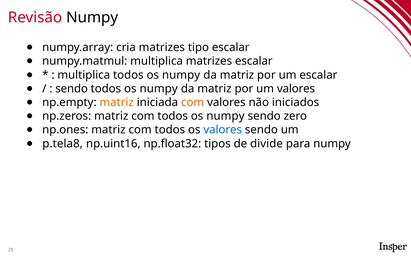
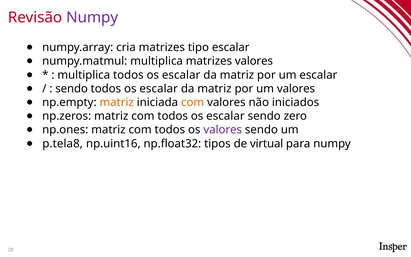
Numpy colour: black -> purple (92, 17)
matrizes escalar: escalar -> valores (254, 61)
multiplica todos os numpy: numpy -> escalar (181, 75)
numpy: numpy -> escalar (159, 89)
com todos os numpy: numpy -> escalar (225, 116)
valores colour: blue -> purple (223, 130)
divide: divide -> virtual (267, 143)
